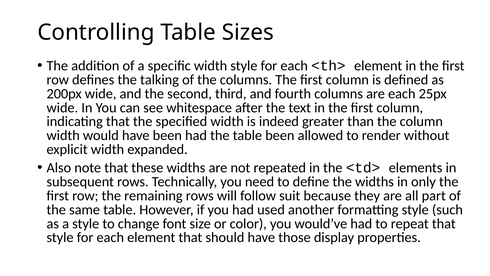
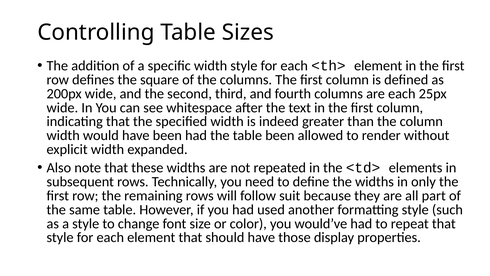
talking: talking -> square (160, 80)
